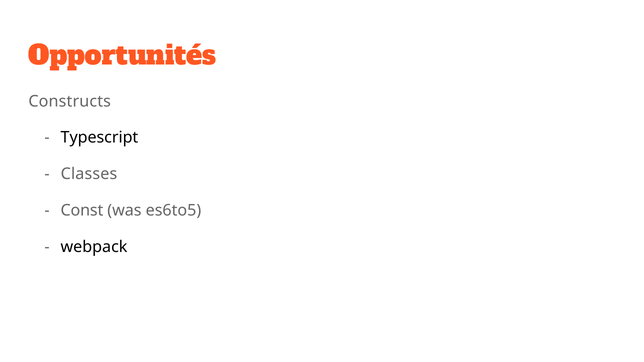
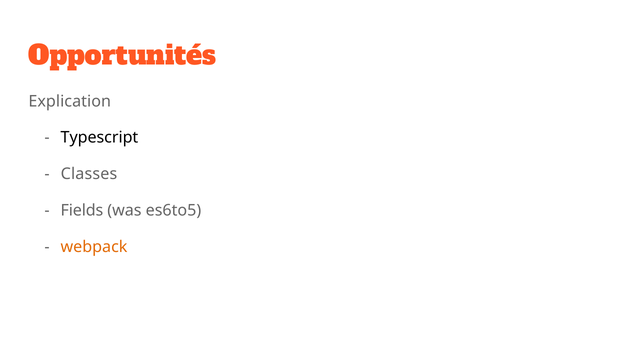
Constructs: Constructs -> Explication (70, 101)
Const: Const -> Fields (82, 211)
webpack colour: black -> orange (94, 247)
